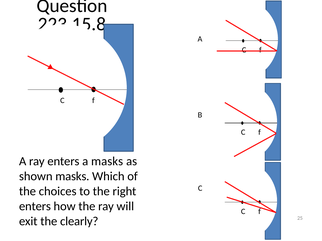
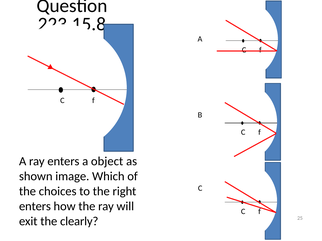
a masks: masks -> object (107, 162)
shown masks: masks -> image (72, 177)
